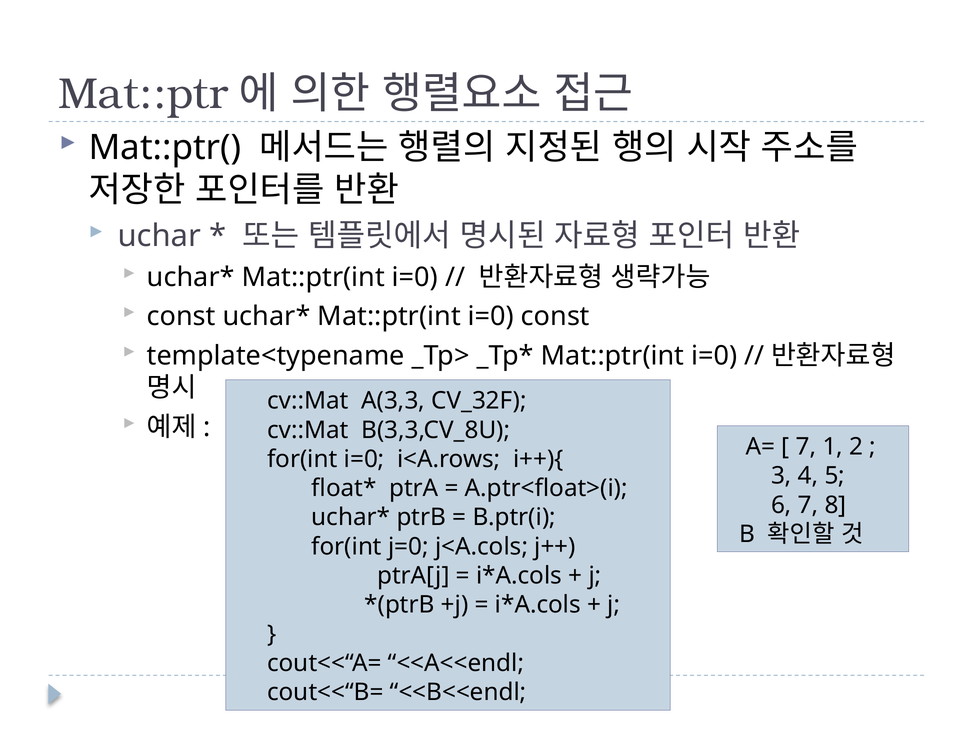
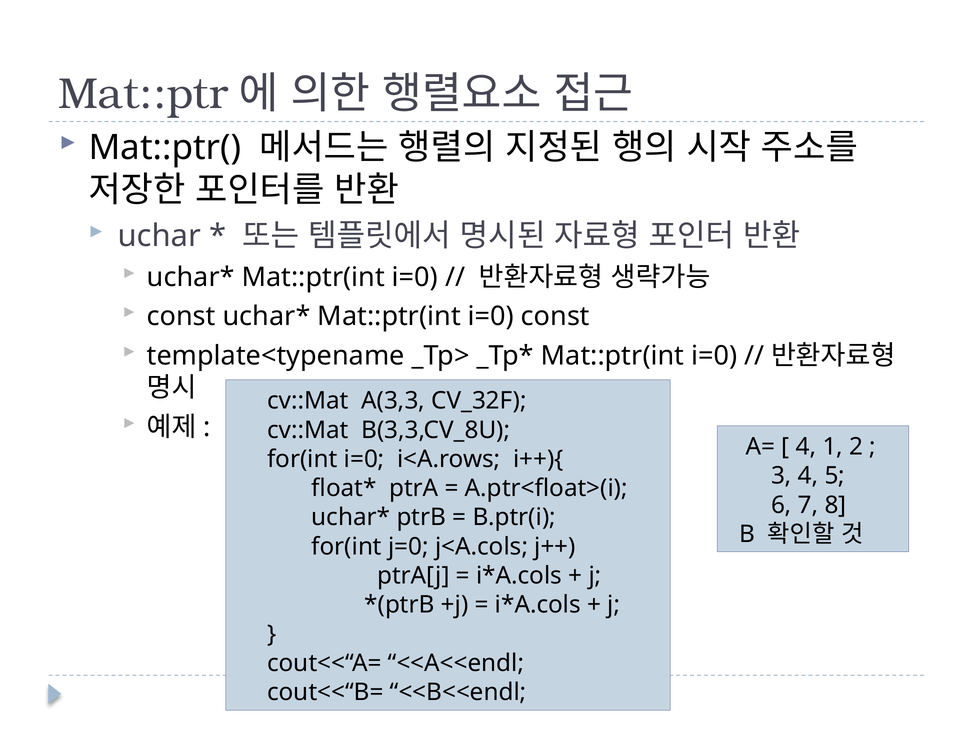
7: 7 -> 4 (806, 447)
